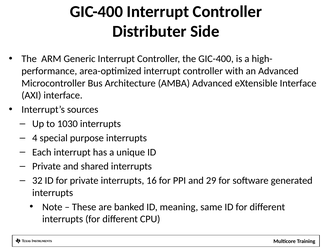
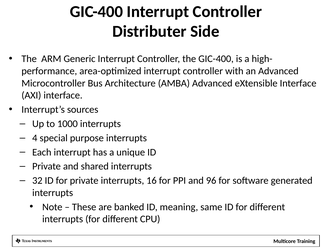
1030: 1030 -> 1000 (67, 124)
29: 29 -> 96 (211, 181)
